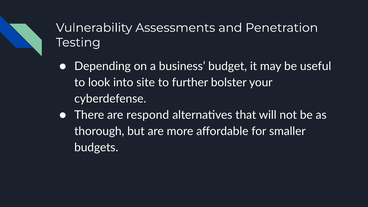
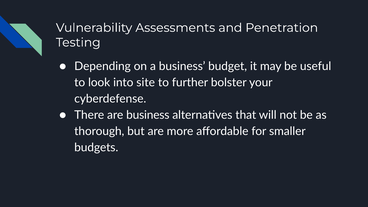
are respond: respond -> business (148, 115)
